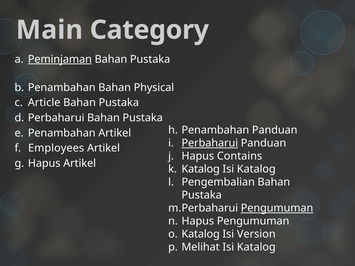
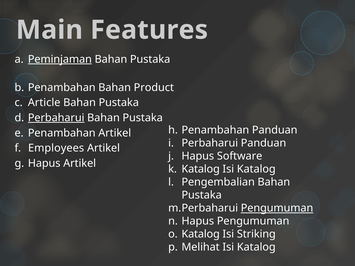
Category: Category -> Features (149, 30)
Physical: Physical -> Product (154, 88)
Perbaharui underline: none -> present (56, 118)
Perbaharui underline: present -> none (210, 143)
Contains: Contains -> Software (240, 156)
Version: Version -> Striking (256, 234)
